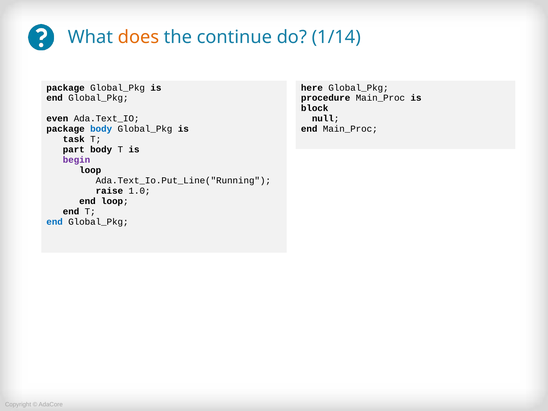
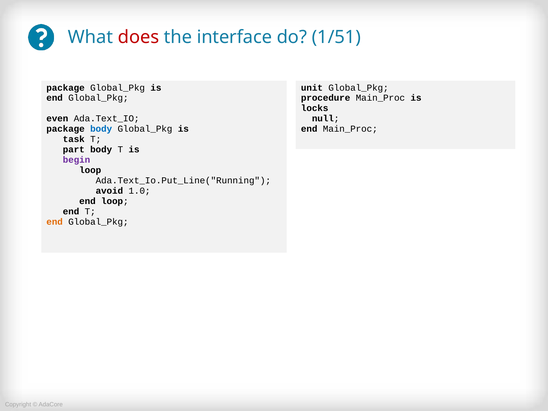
does colour: orange -> red (138, 37)
continue: continue -> interface (234, 37)
1/14: 1/14 -> 1/51 (336, 37)
here: here -> unit (312, 88)
block: block -> locks (315, 108)
raise: raise -> avoid (109, 191)
end colour: blue -> orange (55, 222)
